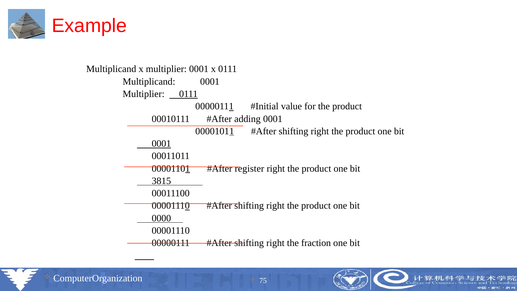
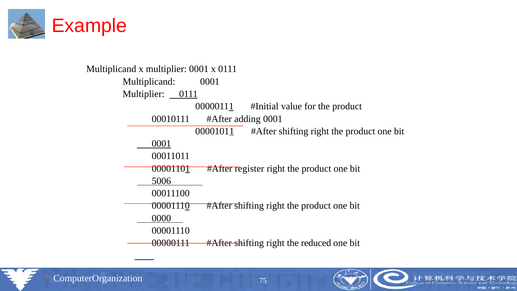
3815: 3815 -> 5006 (161, 181)
fraction: fraction -> reduced (316, 243)
